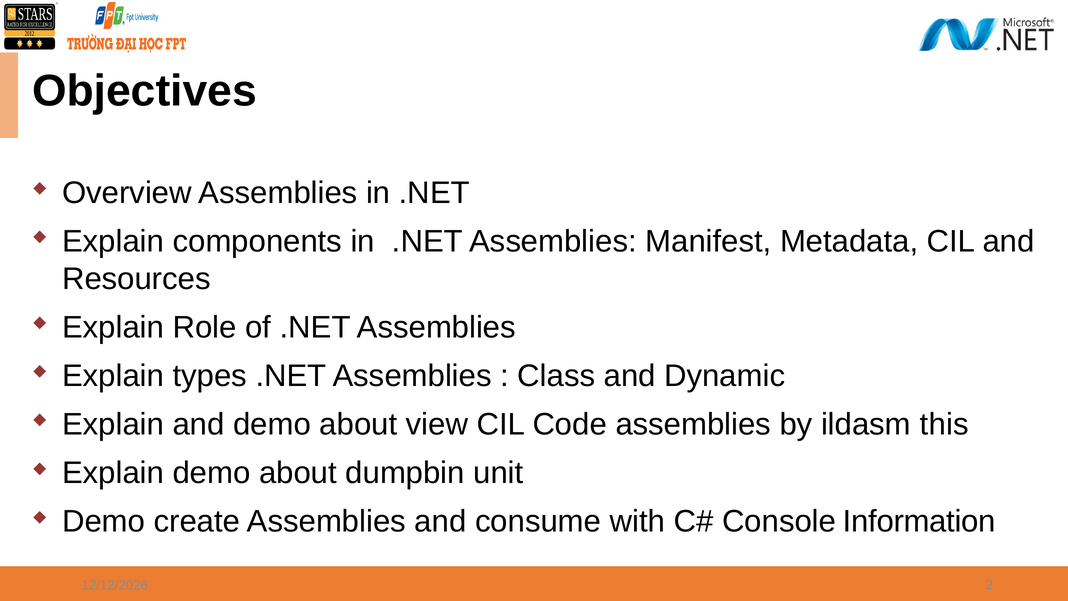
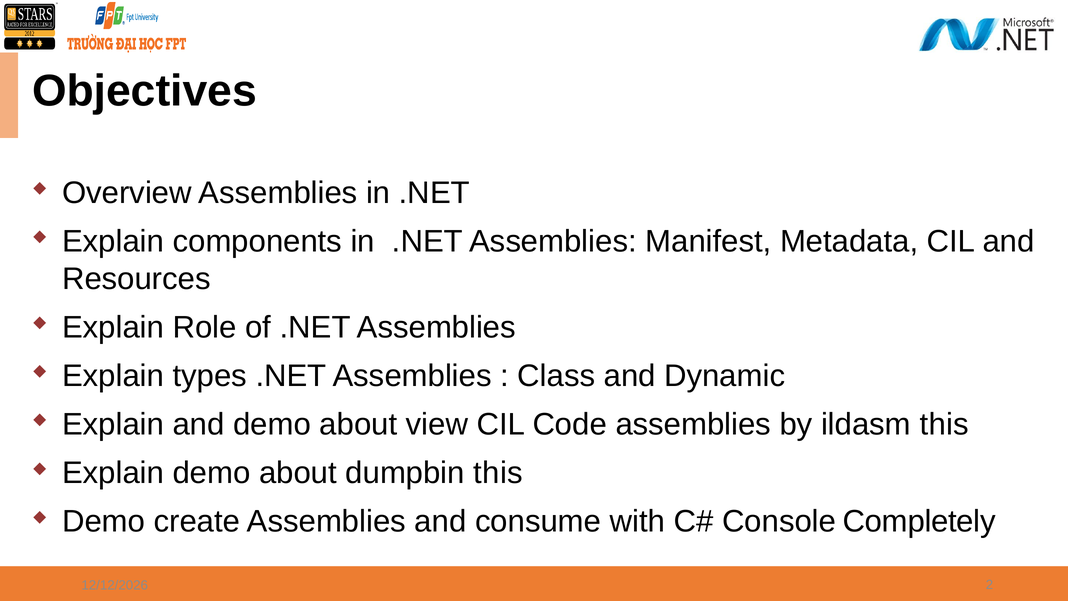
dumpbin unit: unit -> this (498, 473)
Information: Information -> Completely (919, 521)
